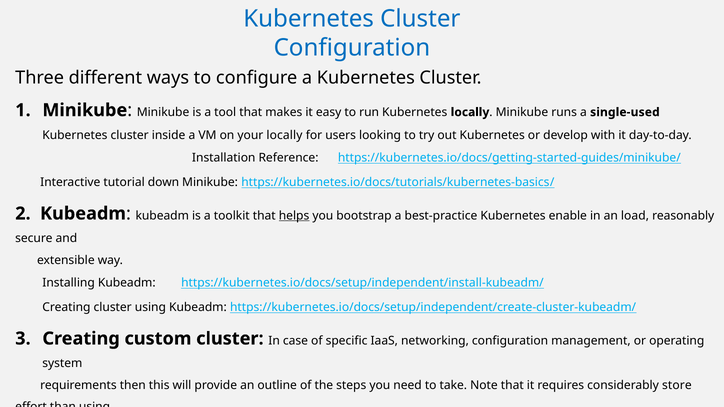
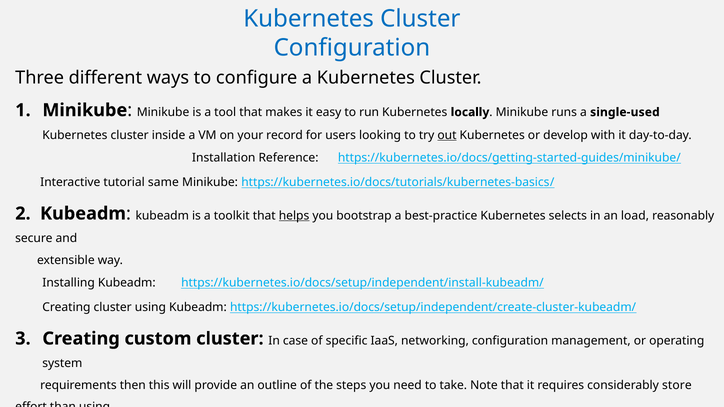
your locally: locally -> record (285, 135)
out underline: none -> present (447, 135)
down: down -> same (163, 182)
enable: enable -> selects (568, 216)
